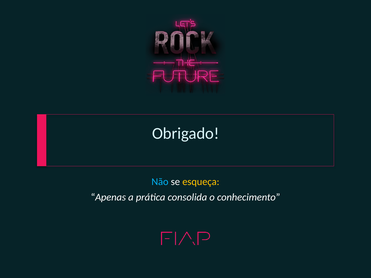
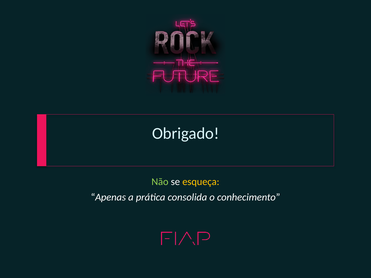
Não colour: light blue -> light green (160, 182)
